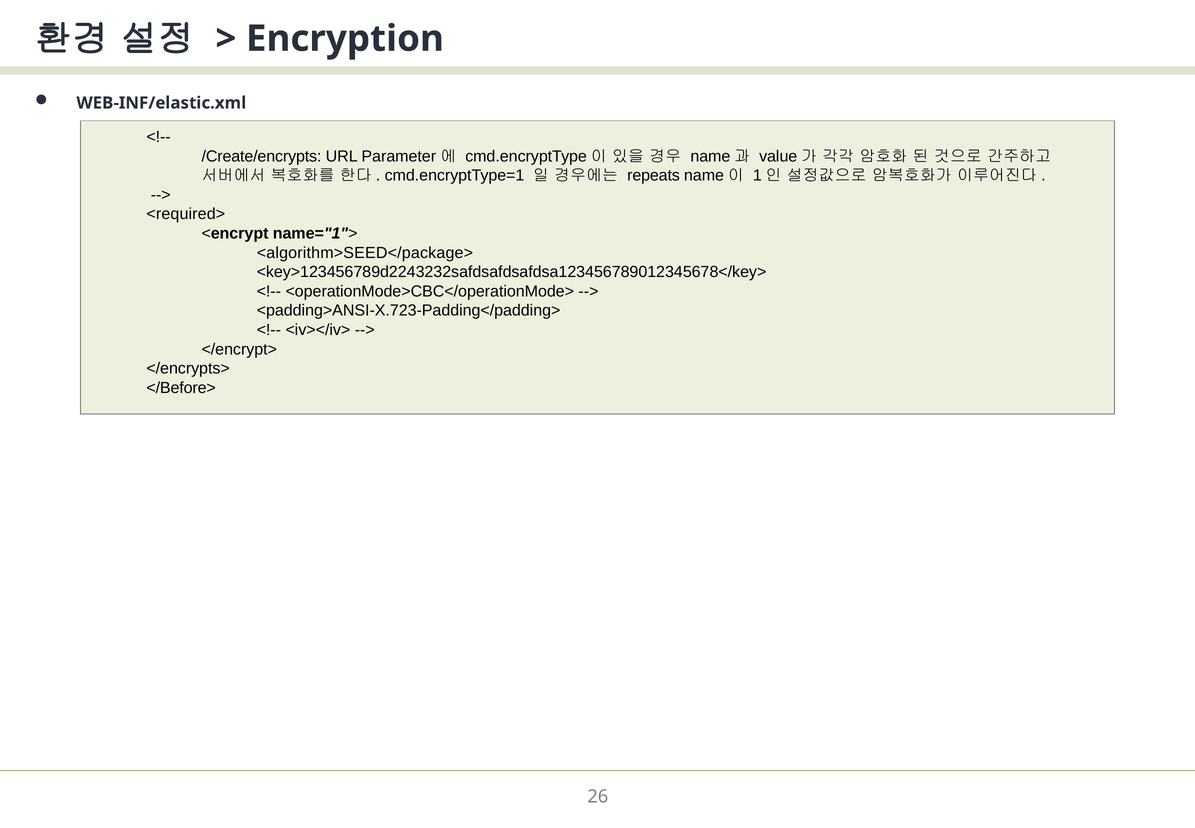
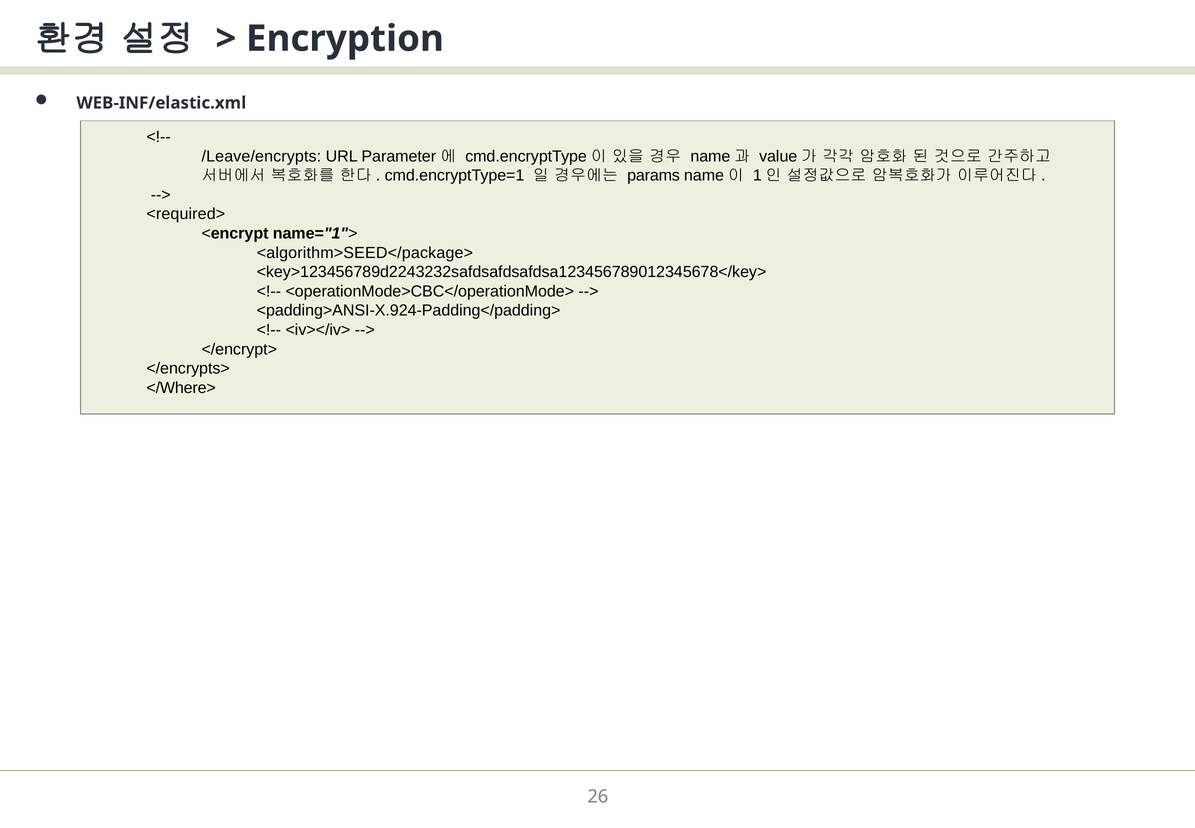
/Create/encrypts: /Create/encrypts -> /Leave/encrypts (261, 156)
repeats: repeats -> params (654, 175)
<padding>ANSI-X.723-Padding</padding>: <padding>ANSI-X.723-Padding</padding> -> <padding>ANSI-X.924-Padding</padding> (409, 310)
</Before>: </Before> -> </Where> (181, 388)
